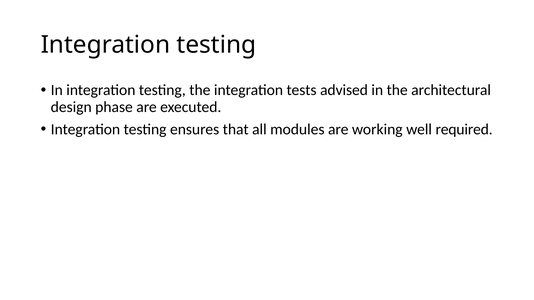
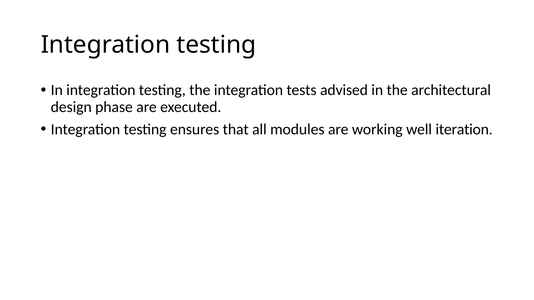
required: required -> iteration (464, 129)
